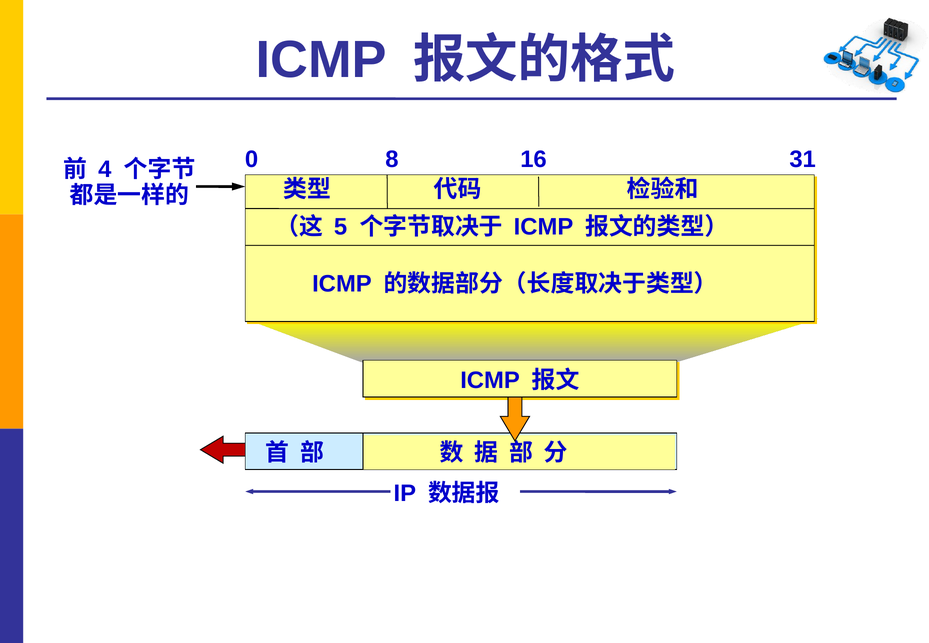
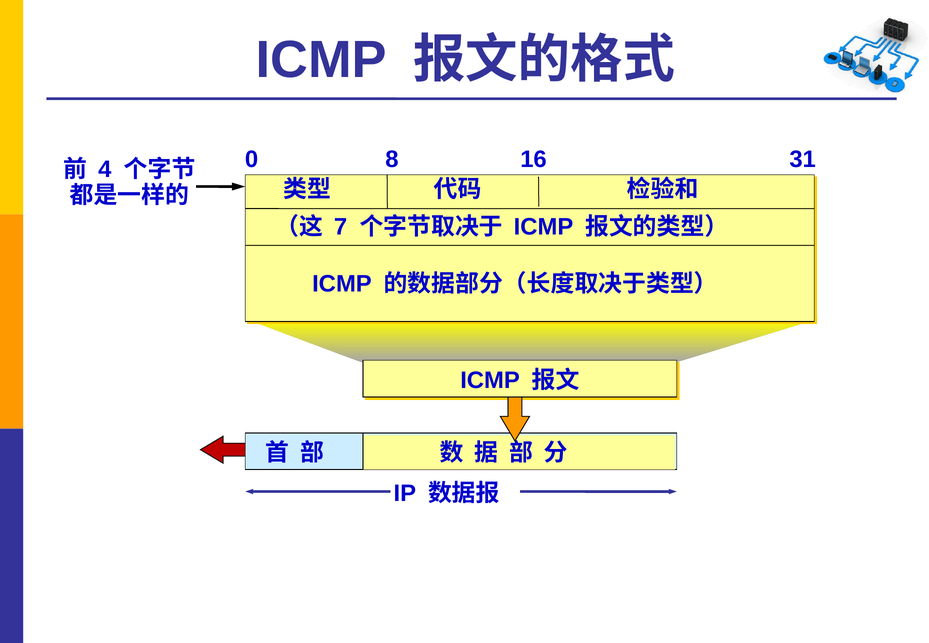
5: 5 -> 7 (341, 227)
